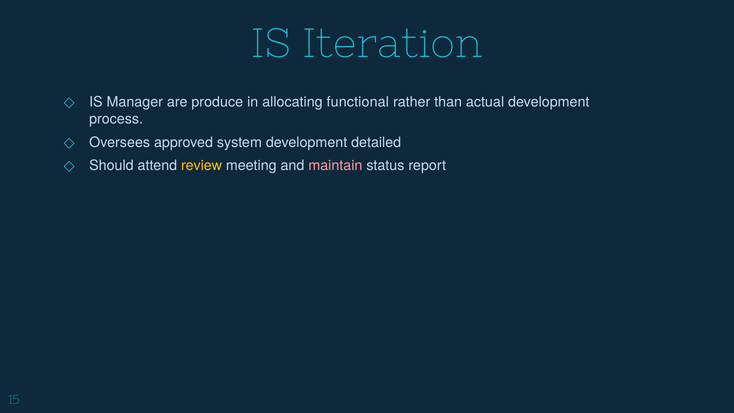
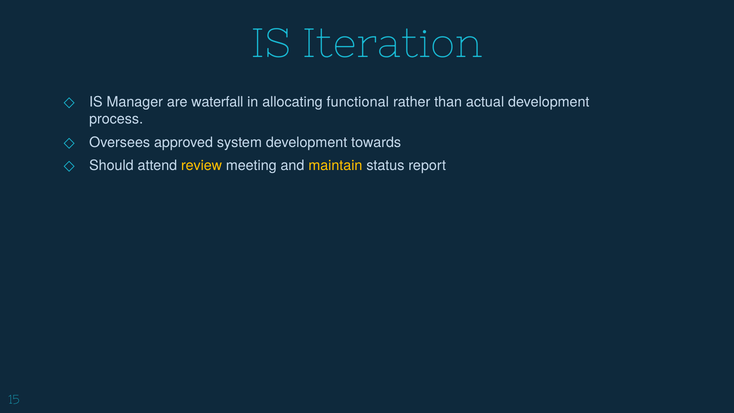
produce: produce -> waterfall (217, 102)
detailed: detailed -> towards (376, 142)
maintain colour: pink -> yellow (335, 166)
